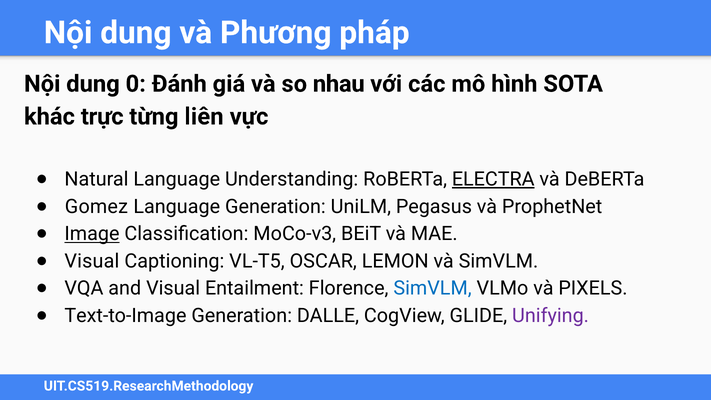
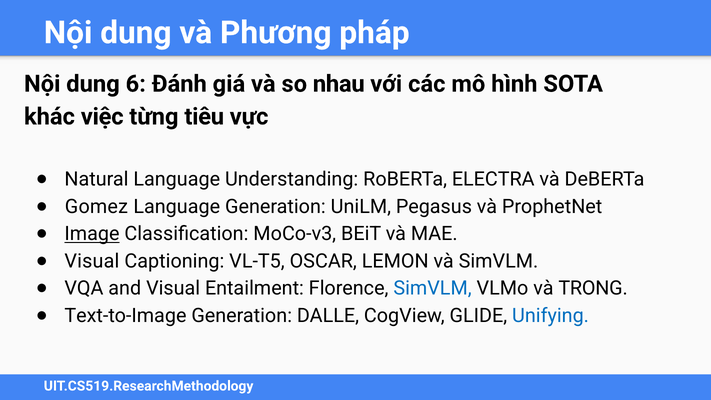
0: 0 -> 6 (136, 84)
trực: trực -> việc (102, 117)
liên: liên -> tiêu (204, 117)
ELECTRA underline: present -> none (493, 179)
PIXELS: PIXELS -> TRONG (593, 288)
Unifying colour: purple -> blue (551, 316)
